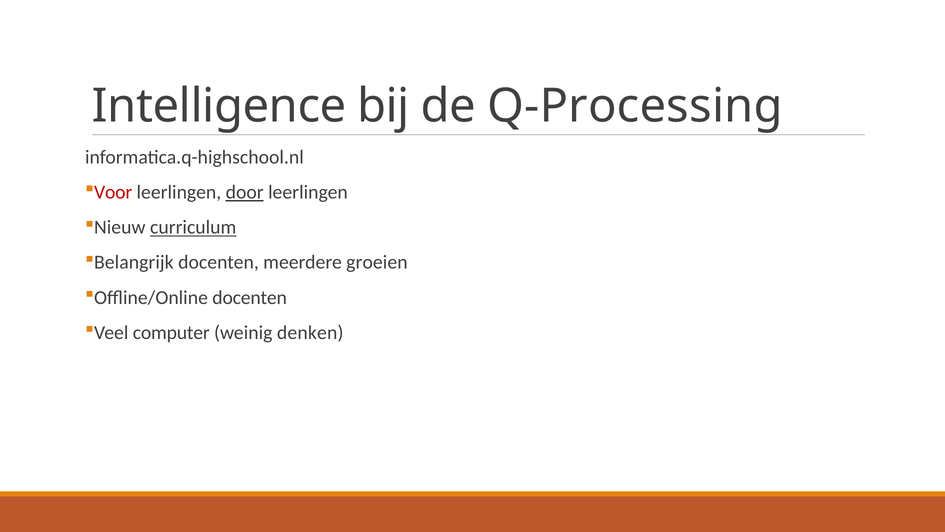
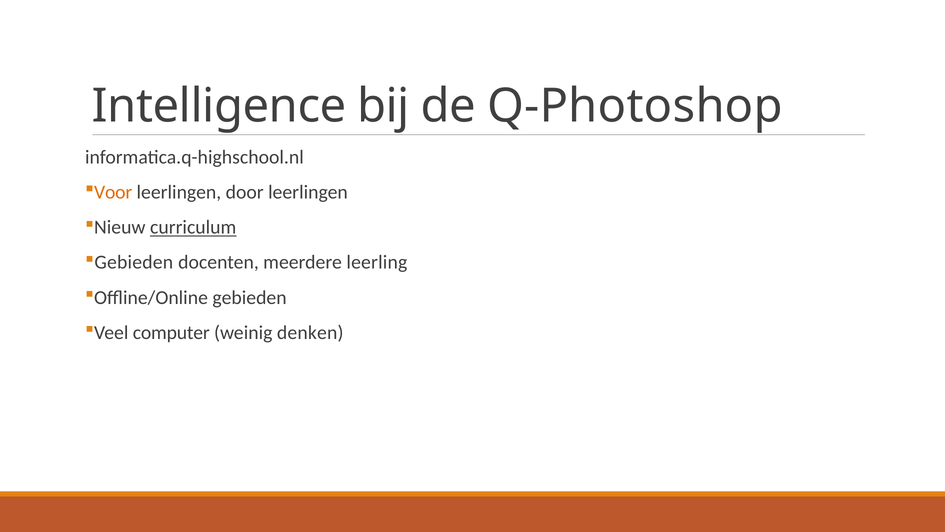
Q-Processing: Q-Processing -> Q-Photoshop (635, 106)
Voor colour: red -> orange (113, 192)
door underline: present -> none (245, 192)
Belangrijk: Belangrijk -> Gebieden (134, 262)
groeien: groeien -> leerling (377, 262)
Offline/Online docenten: docenten -> gebieden (250, 297)
